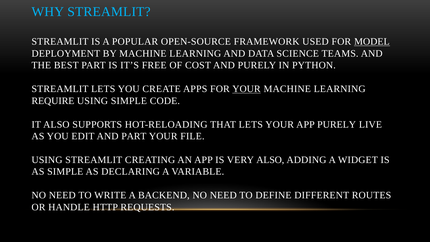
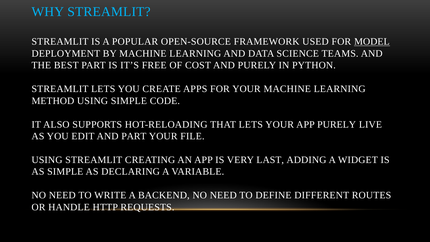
YOUR underline: present -> none (246, 89)
REQUIRE: REQUIRE -> METHOD (53, 101)
VERY ALSO: ALSO -> LAST (270, 160)
